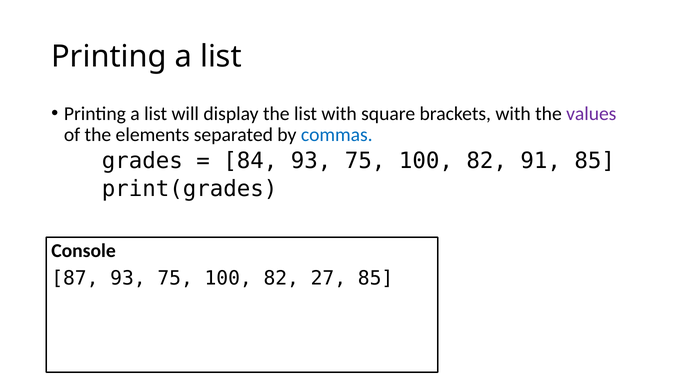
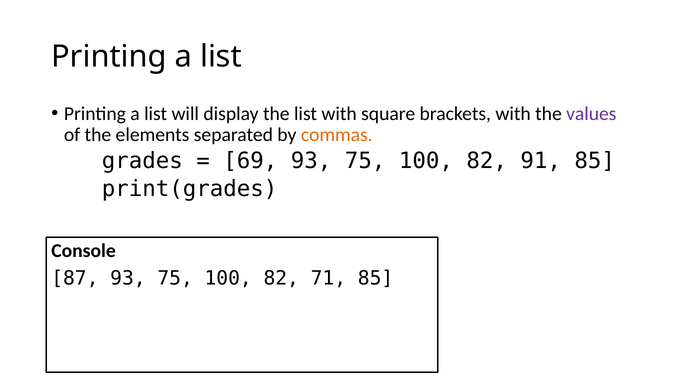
commas colour: blue -> orange (337, 135)
84: 84 -> 69 (250, 161)
27: 27 -> 71 (328, 279)
